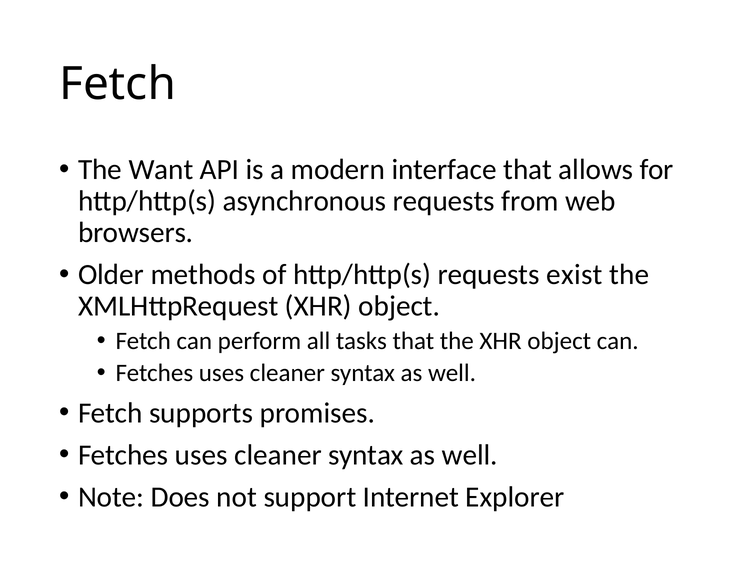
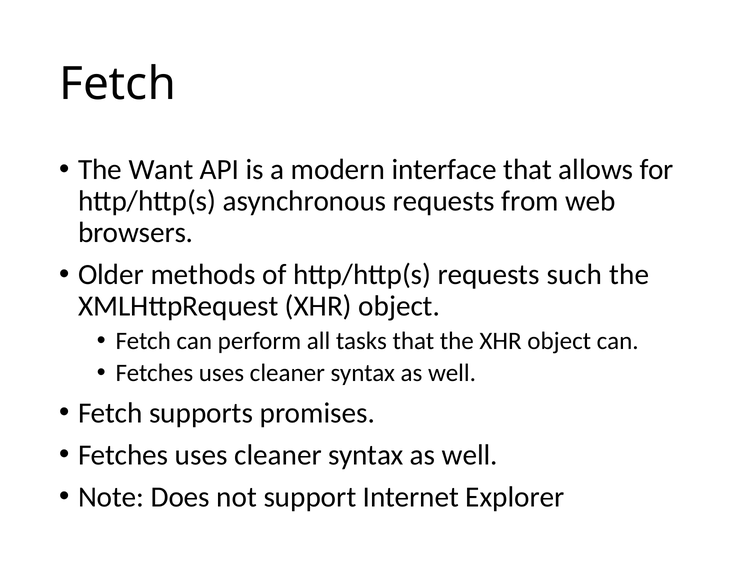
exist: exist -> such (574, 275)
